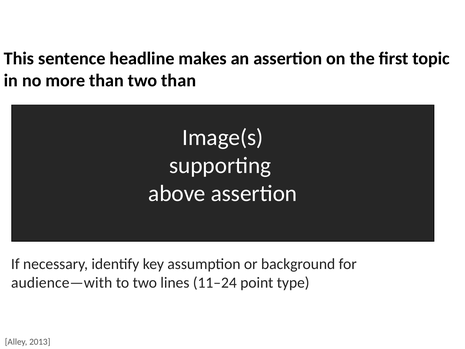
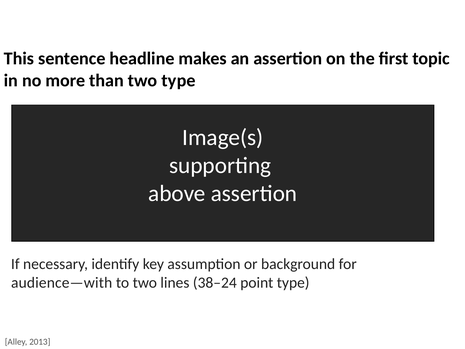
two than: than -> type (179, 80)
11–24: 11–24 -> 38–24 (215, 282)
